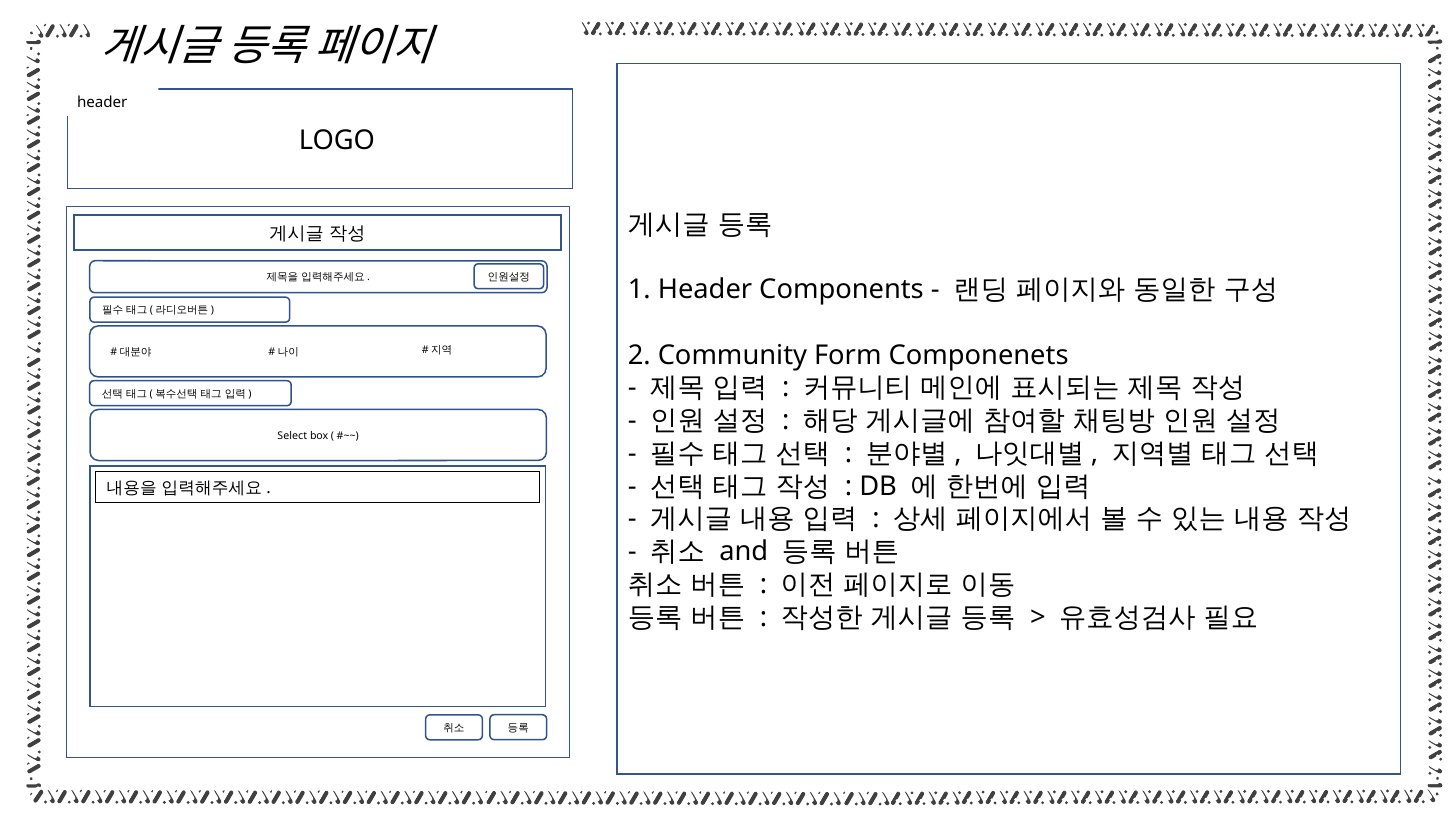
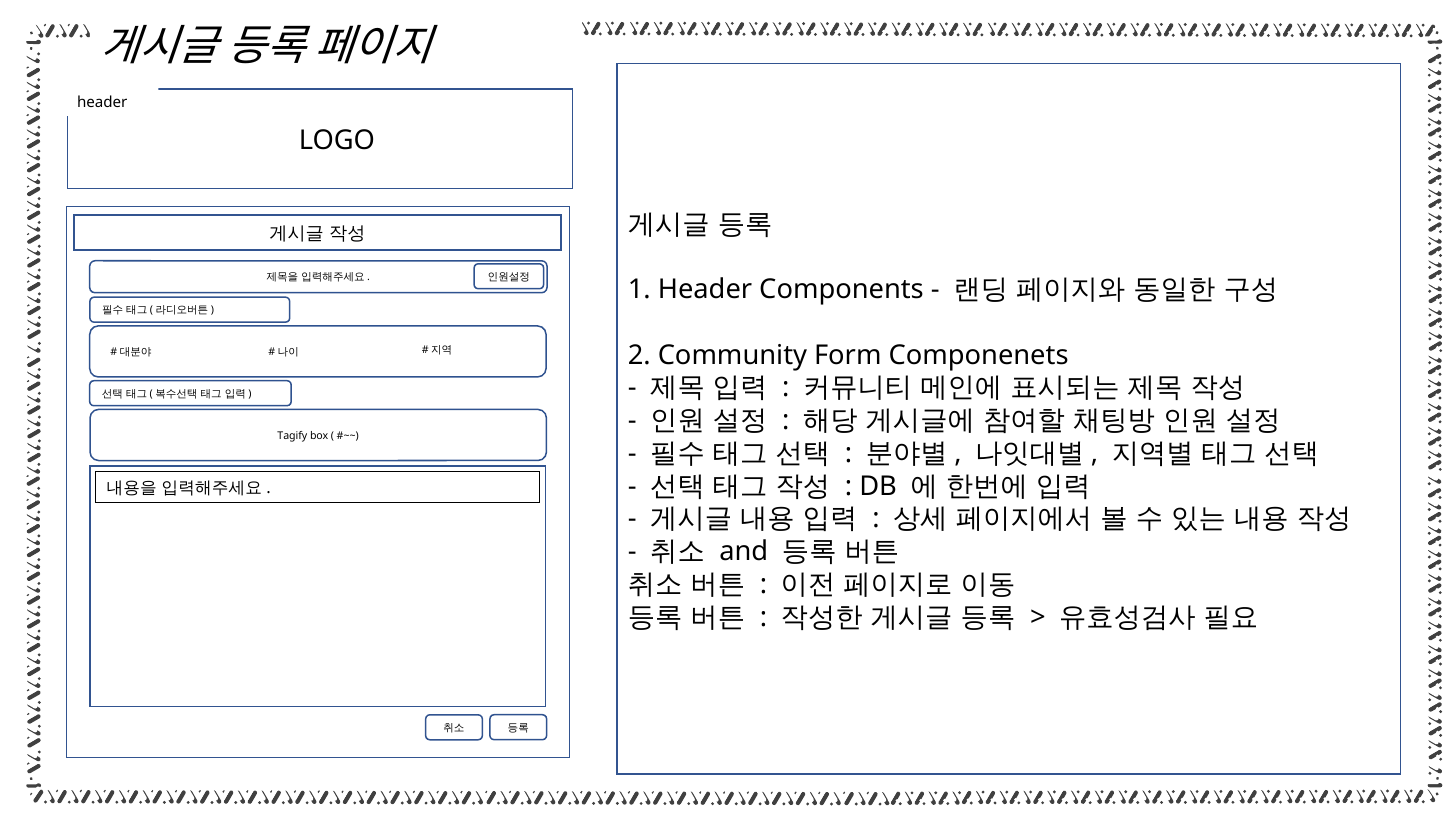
Select: Select -> Tagify (292, 436)
